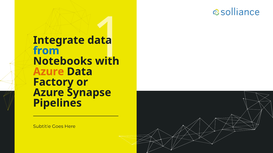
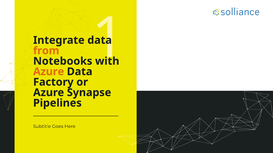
from colour: blue -> orange (46, 51)
